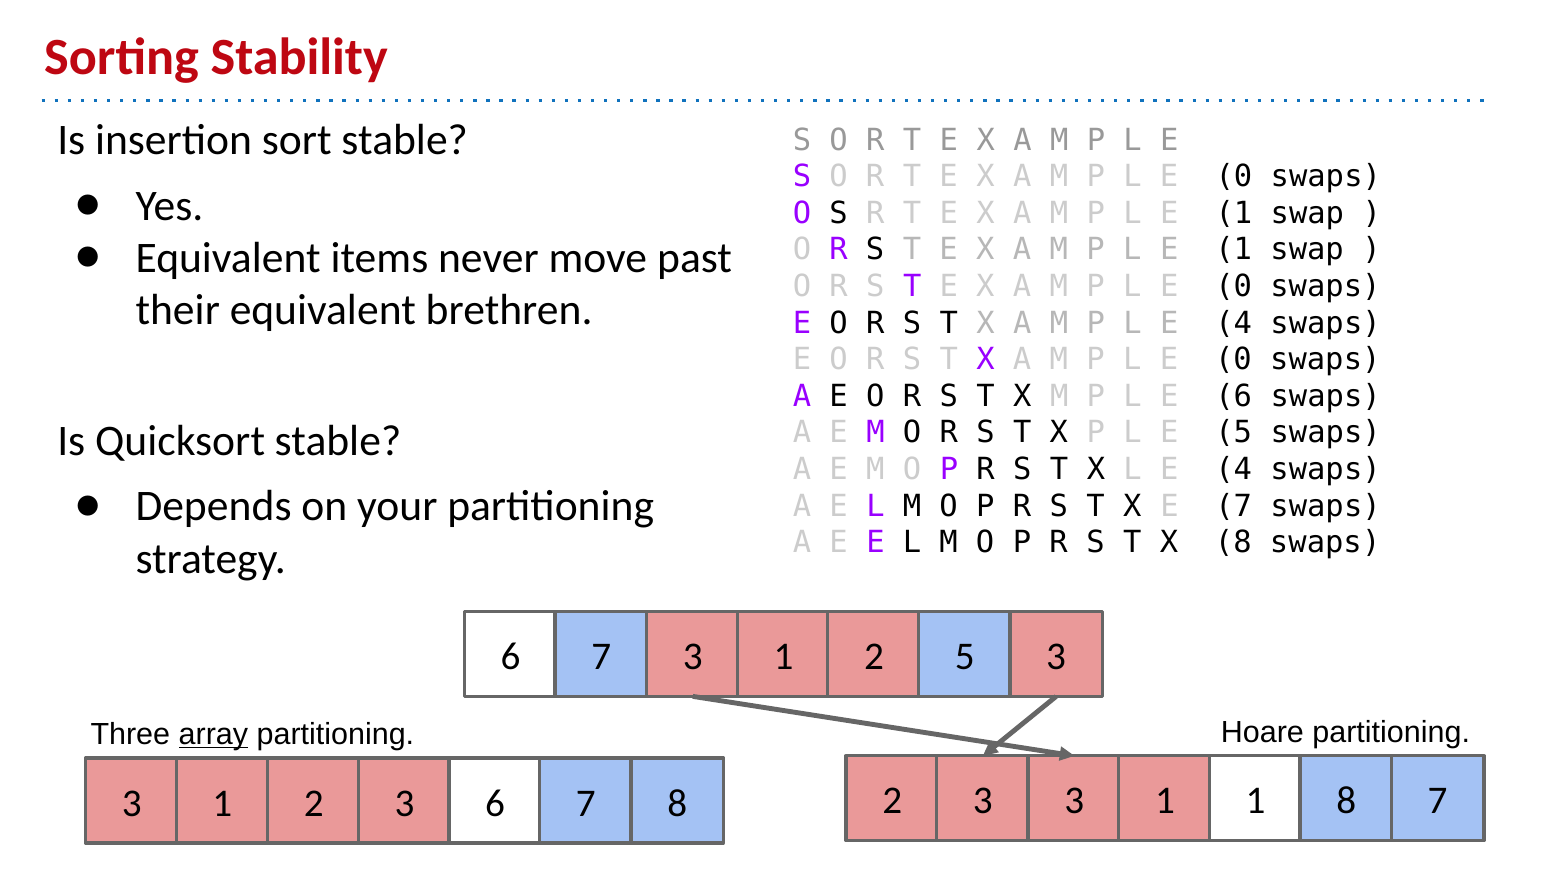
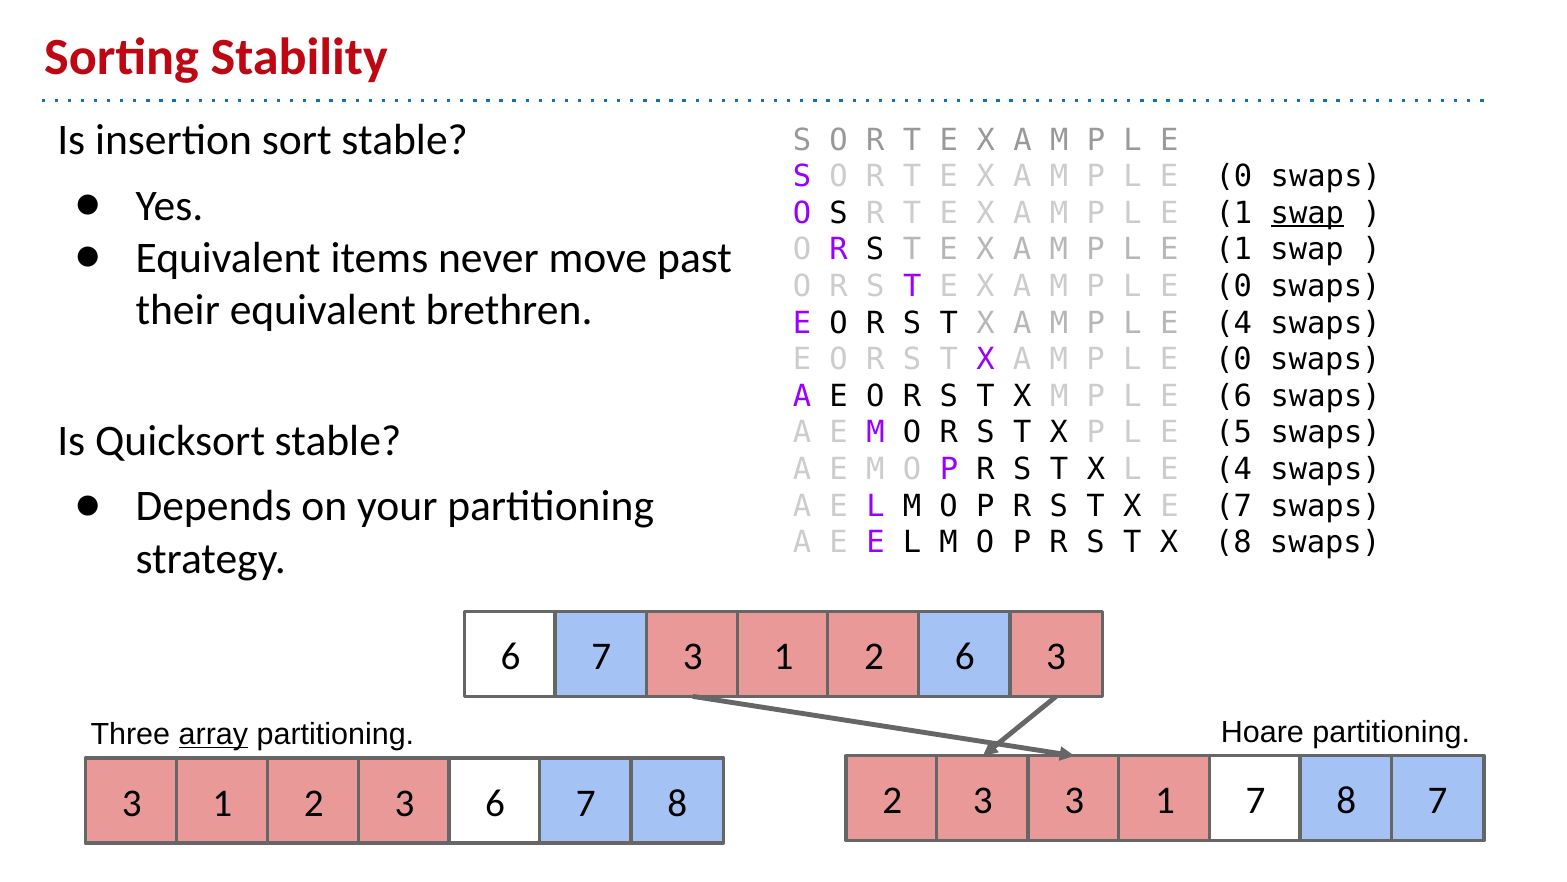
swap underline: none -> present (1307, 213)
2 5: 5 -> 6 (965, 656)
1 1: 1 -> 7 (1256, 800)
